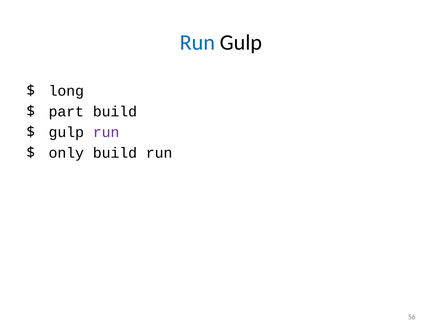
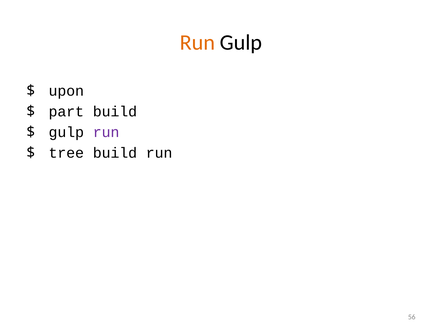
Run colour: blue -> orange (197, 42)
long: long -> upon (66, 91)
only: only -> tree (66, 153)
